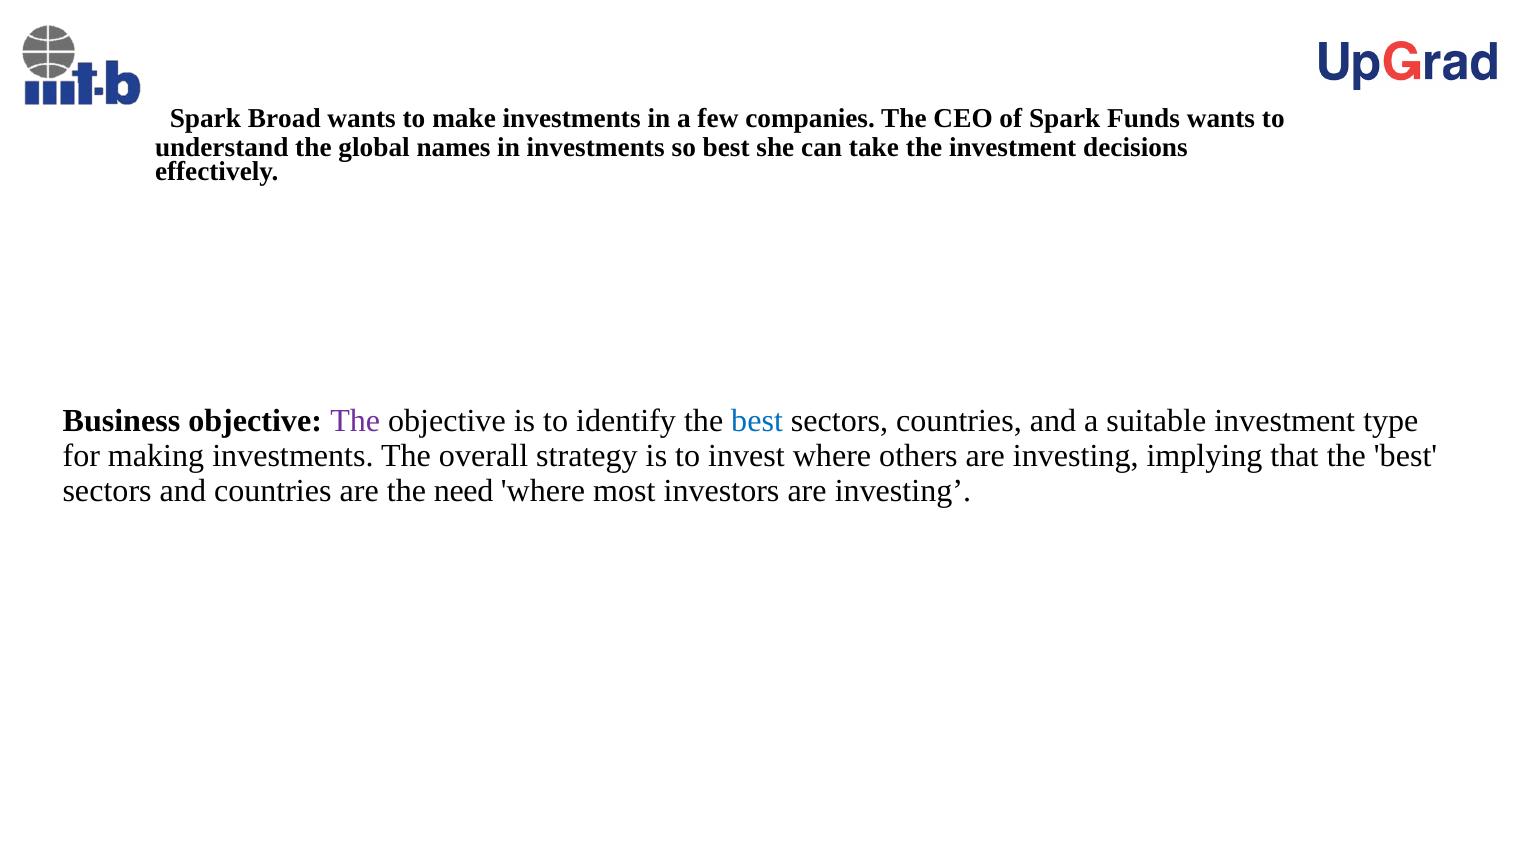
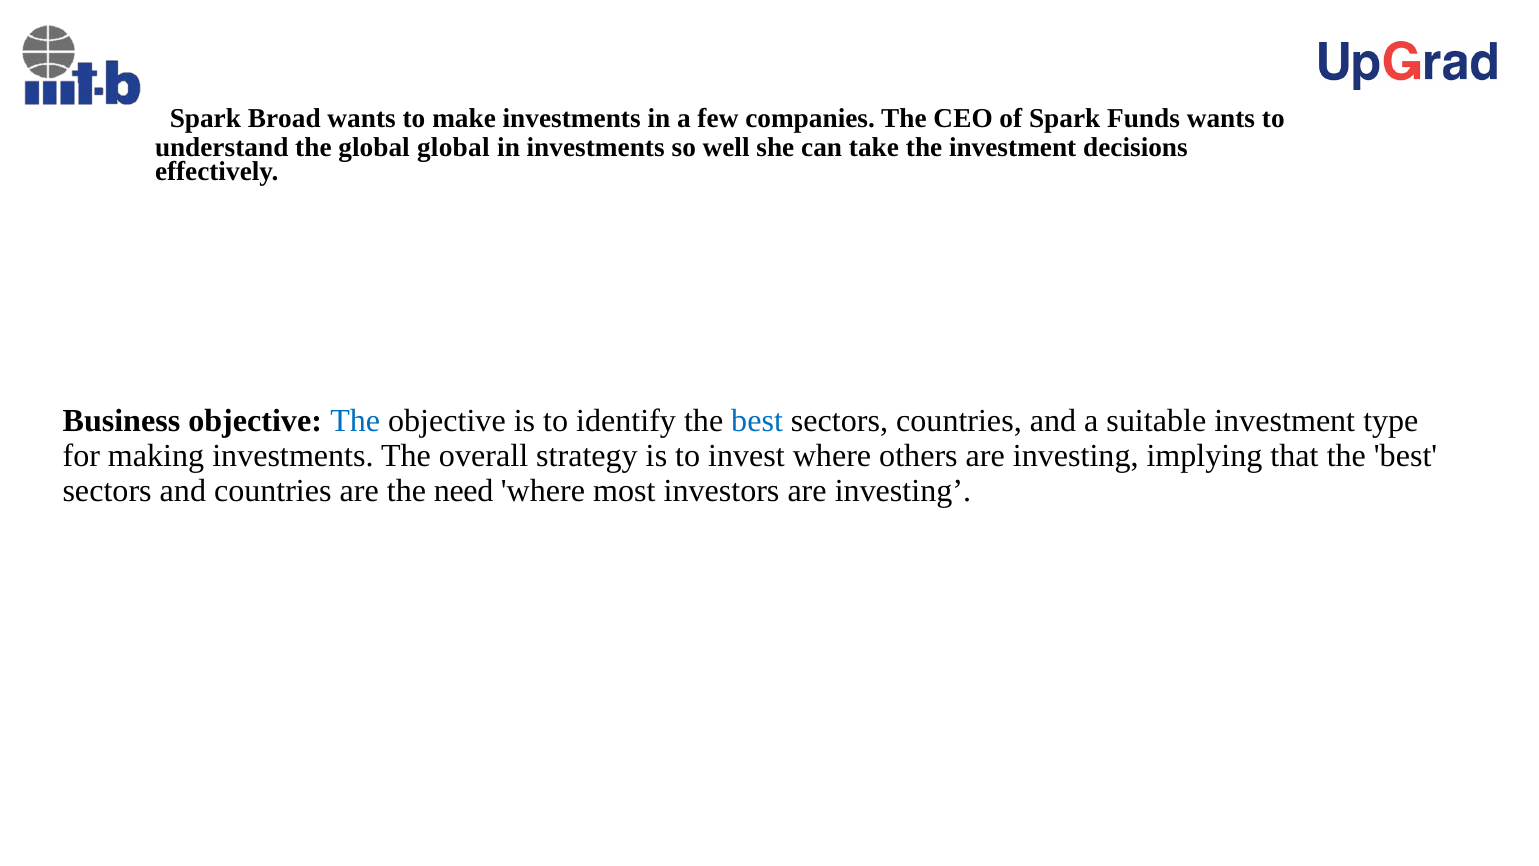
global names: names -> global (453, 148)
so best: best -> well (726, 148)
The colour: purple -> blue (355, 421)
